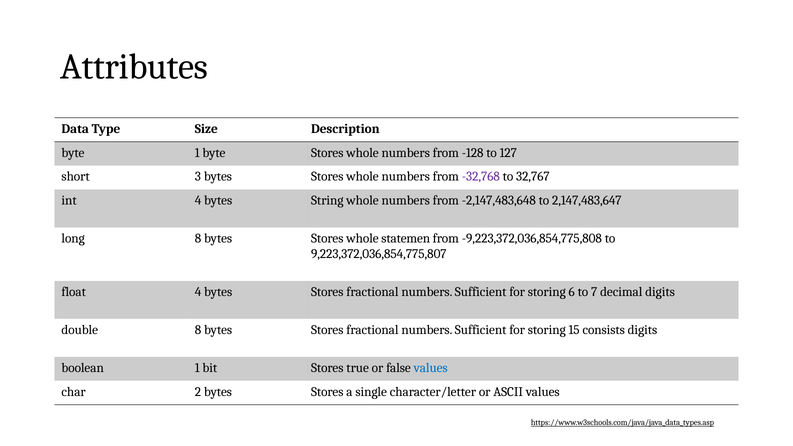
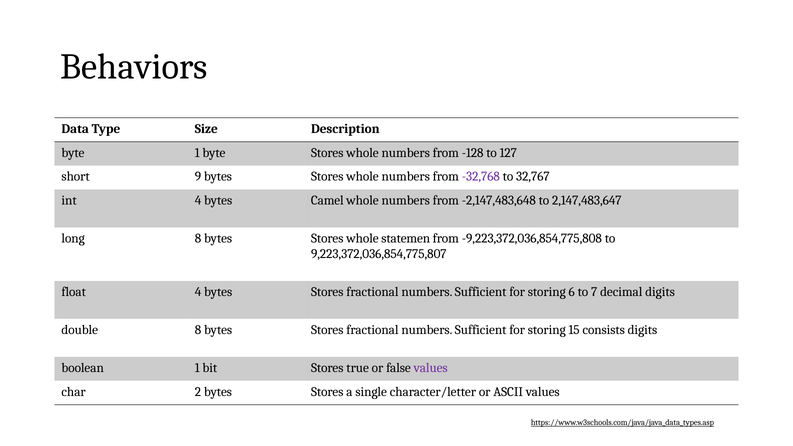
Attributes: Attributes -> Behaviors (134, 67)
3: 3 -> 9 (198, 177)
String: String -> Camel (327, 201)
values colour: blue -> purple (431, 368)
